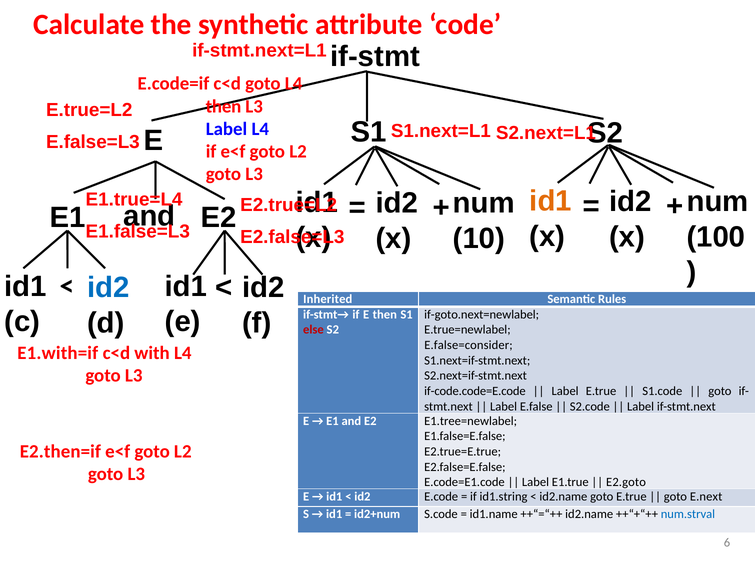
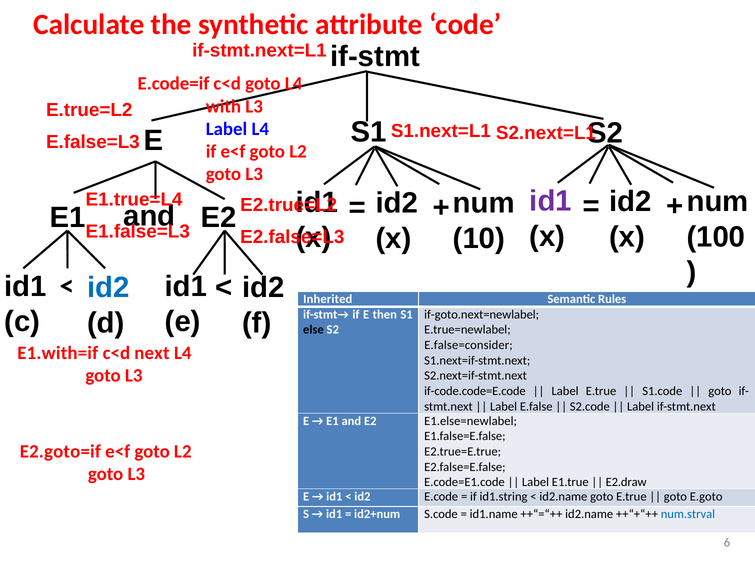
then: then -> with (223, 106)
id1 colour: orange -> purple (551, 201)
else colour: red -> black (313, 330)
with: with -> next (152, 353)
E1.tree=newlabel: E1.tree=newlabel -> E1.else=newlabel (471, 421)
E2.then=if: E2.then=if -> E2.goto=if (60, 452)
E2.goto: E2.goto -> E2.draw (626, 483)
E.next: E.next -> E.goto (706, 497)
